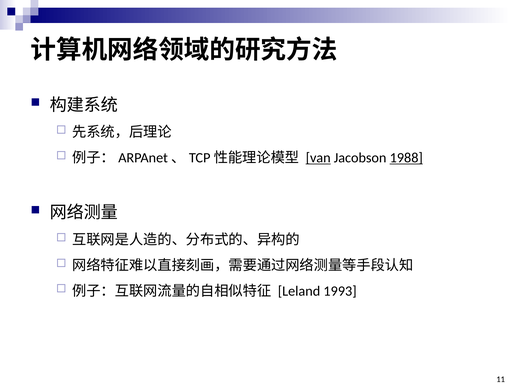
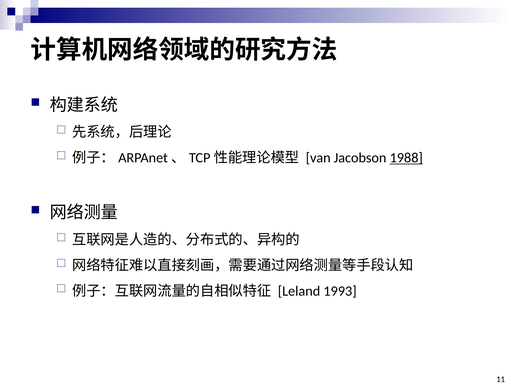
van underline: present -> none (318, 158)
